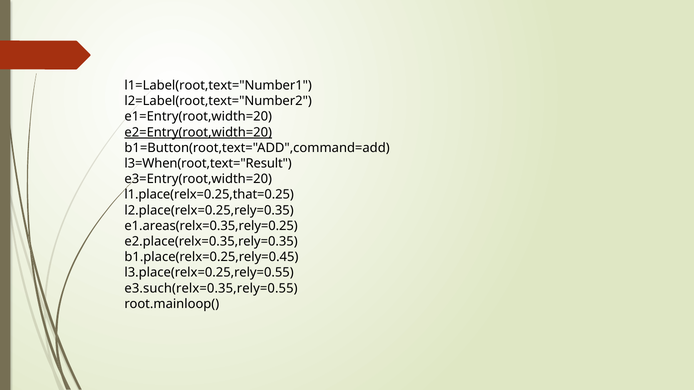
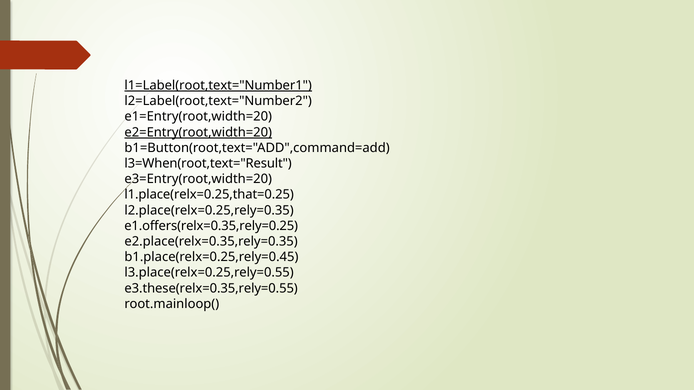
l1=Label(root,text="Number1 underline: none -> present (218, 86)
e1.areas(relx=0.35,rely=0.25: e1.areas(relx=0.35,rely=0.25 -> e1.offers(relx=0.35,rely=0.25 (211, 226)
e3.such(relx=0.35,rely=0.55: e3.such(relx=0.35,rely=0.55 -> e3.these(relx=0.35,rely=0.55 (211, 289)
